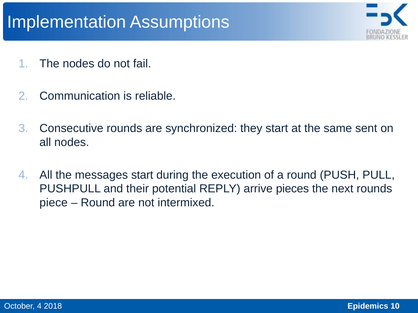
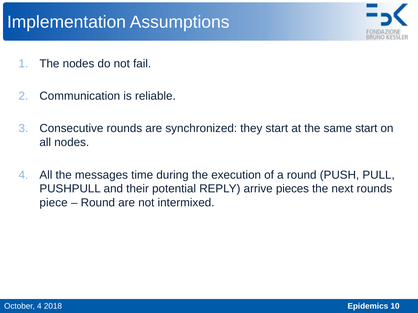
same sent: sent -> start (366, 129)
messages start: start -> time (142, 175)
